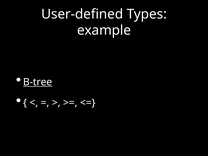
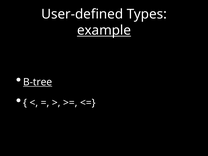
example underline: none -> present (104, 30)
